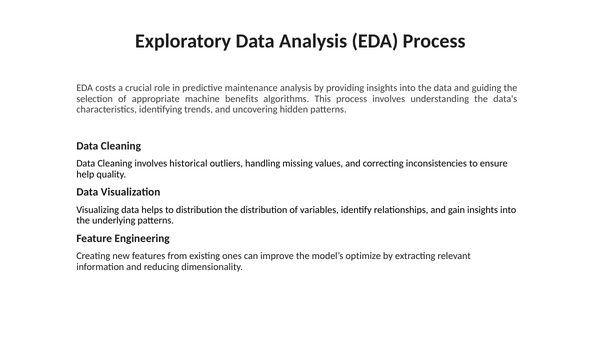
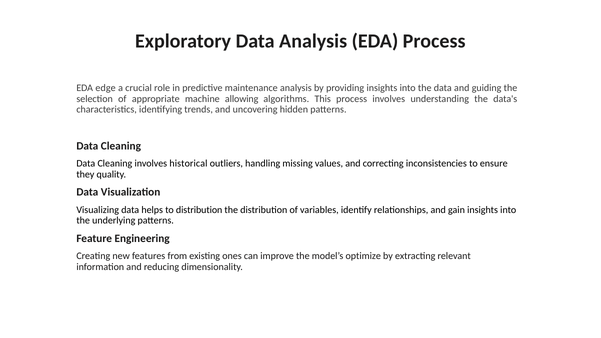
costs: costs -> edge (106, 88)
benefits: benefits -> allowing (242, 99)
help: help -> they (85, 174)
